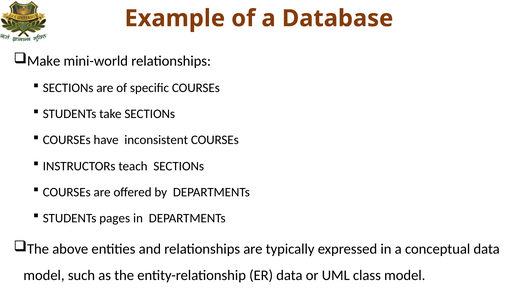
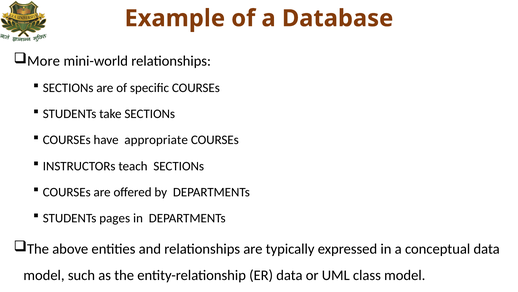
Make: Make -> More (44, 61)
inconsistent: inconsistent -> appropriate (156, 140)
